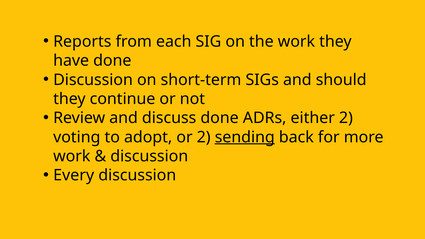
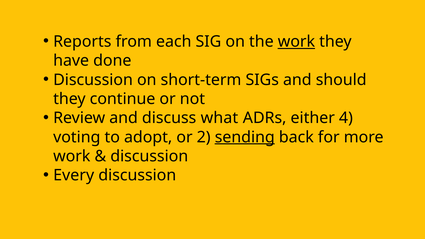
work underline: none -> present (296, 42)
discuss done: done -> what (219, 118)
either 2: 2 -> 4 (346, 118)
